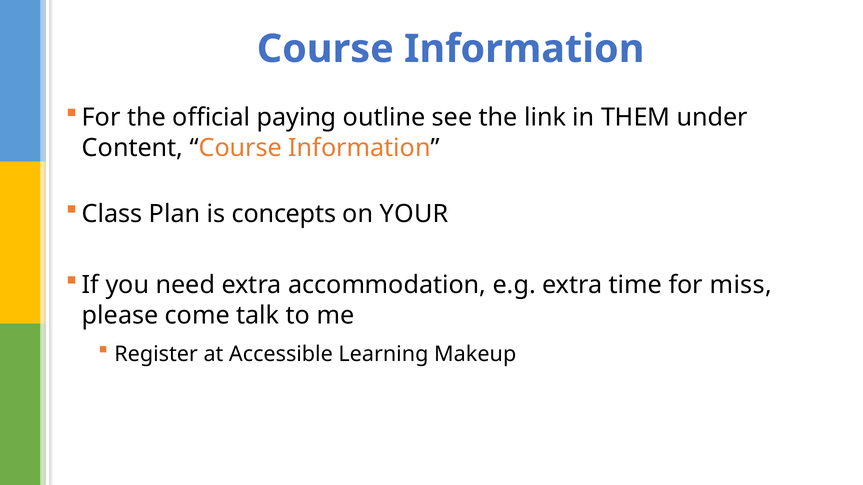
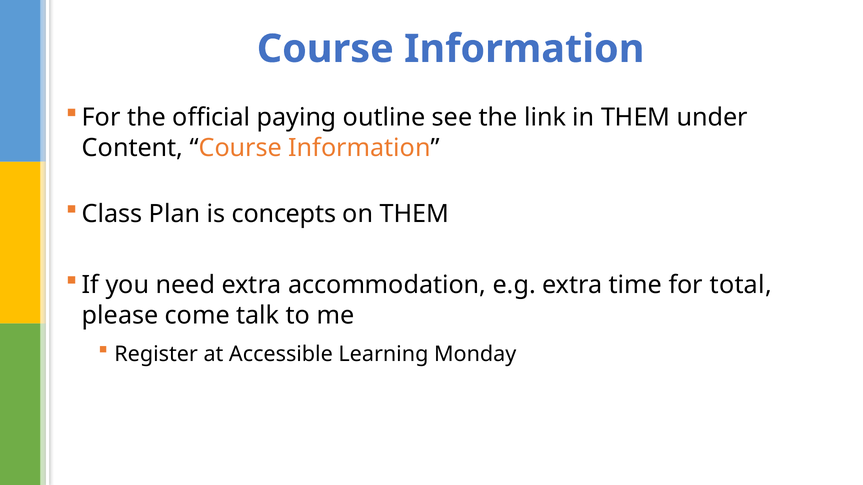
on YOUR: YOUR -> THEM (414, 214)
miss: miss -> total (741, 285)
Makeup: Makeup -> Monday (475, 354)
